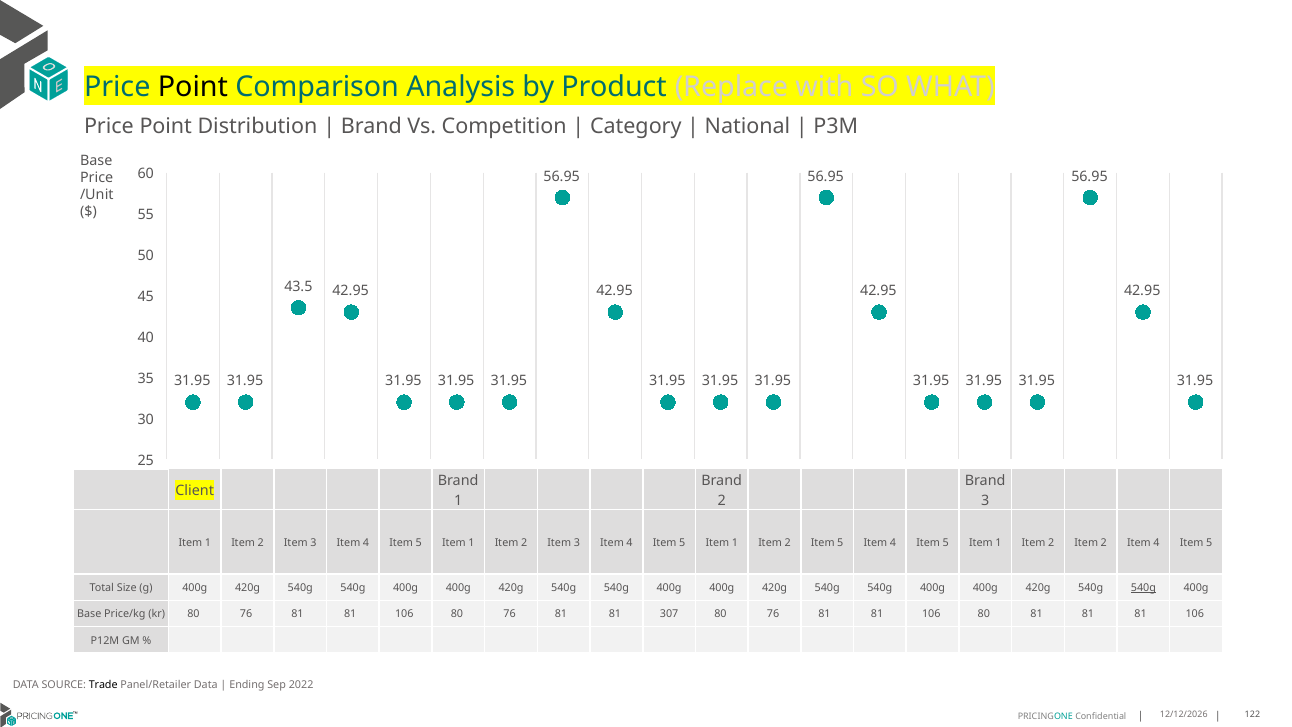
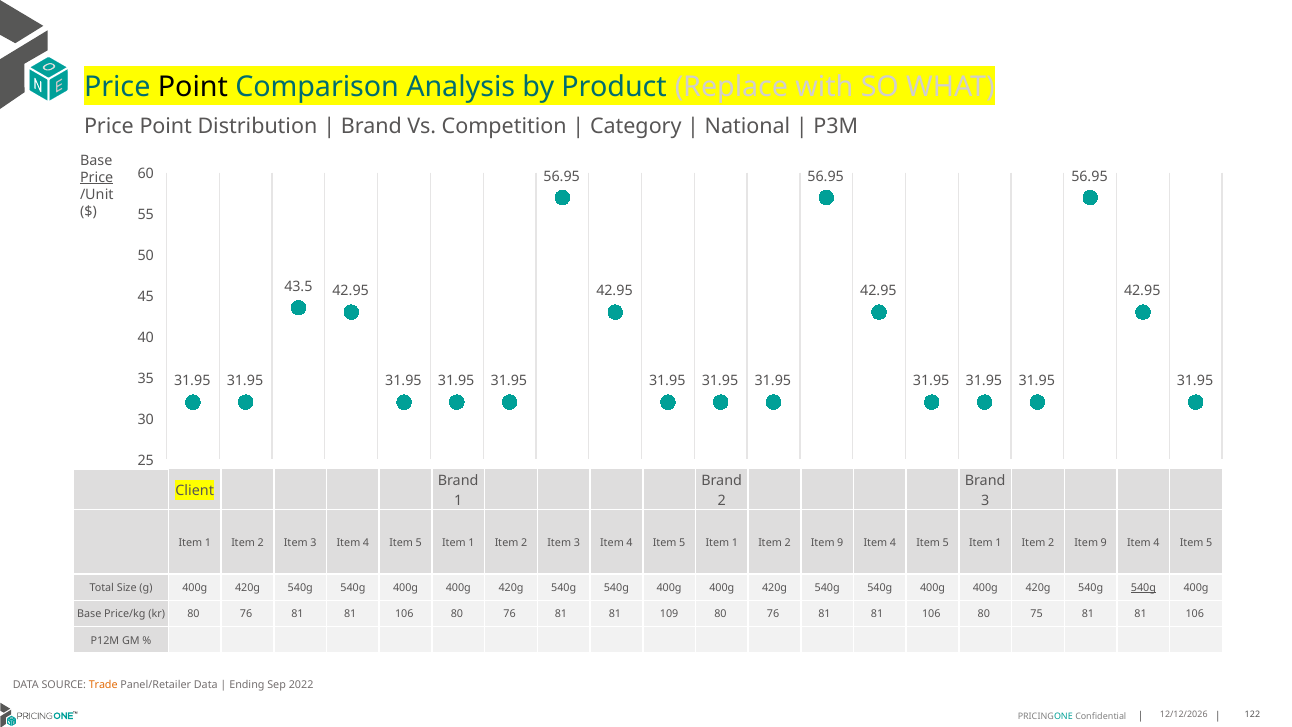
Price underline: none -> present (97, 177)
5: 5 -> 9 (840, 543)
2: 2 -> 9 (1104, 543)
307: 307 -> 109 (669, 614)
80 81: 81 -> 75 (1037, 614)
Trade colour: black -> orange (103, 685)
